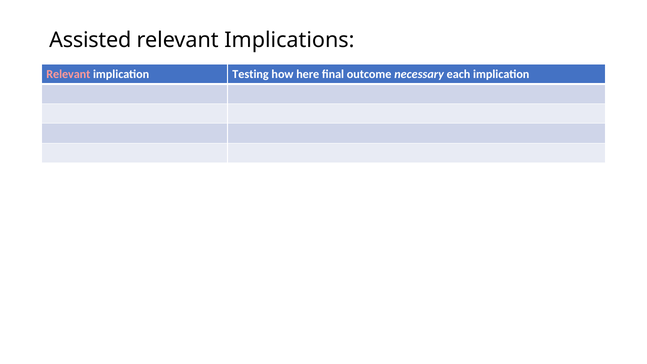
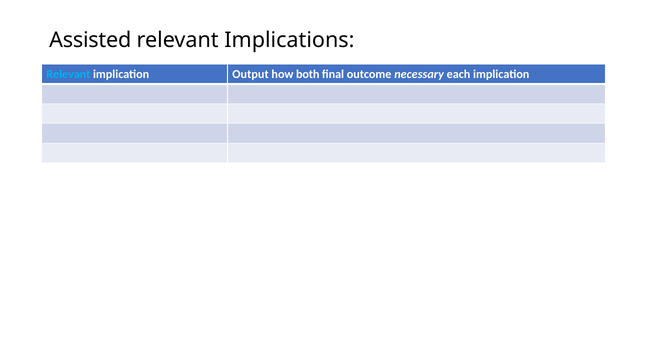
Relevant colour: pink -> light blue (68, 74)
Testing: Testing -> Output (251, 74)
here: here -> both (308, 74)
